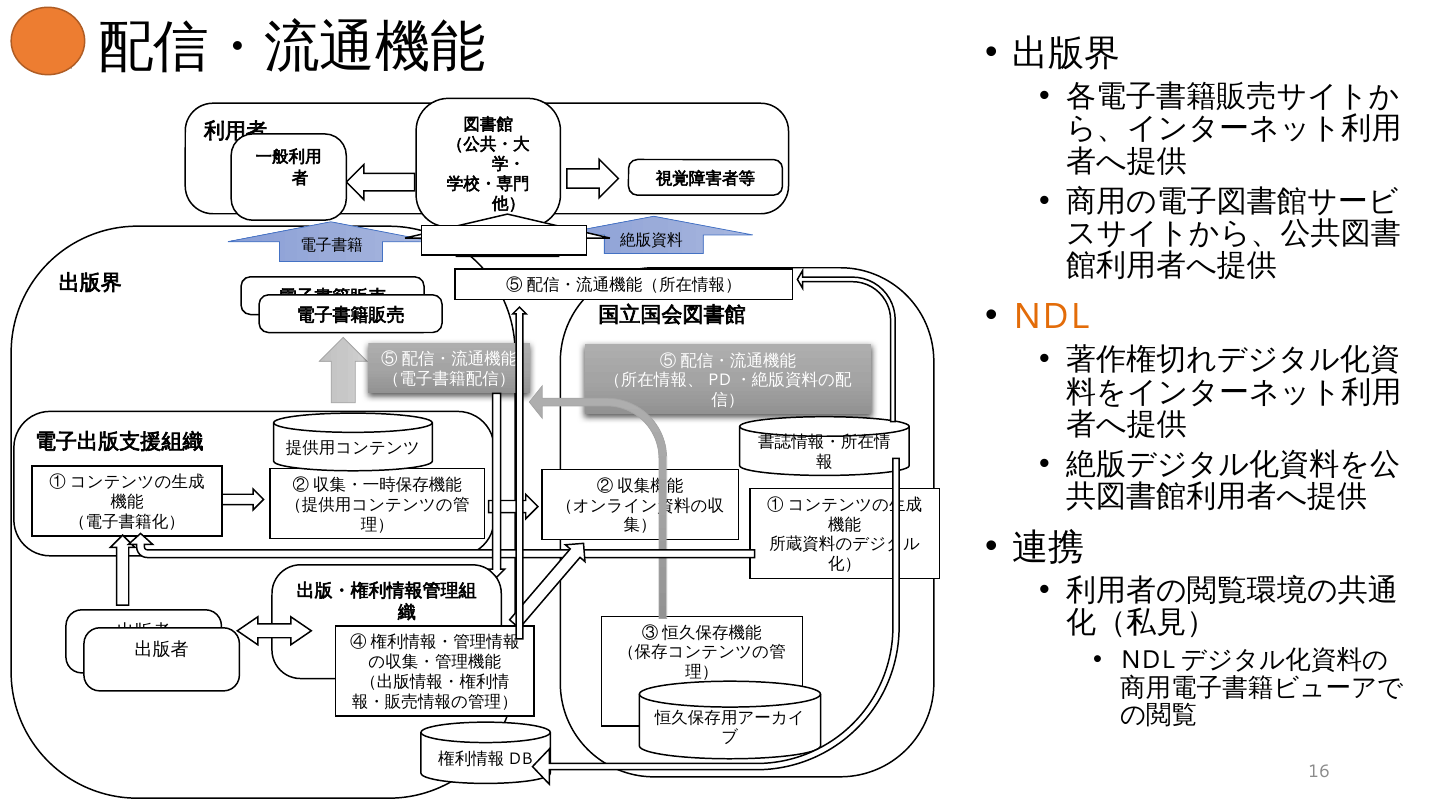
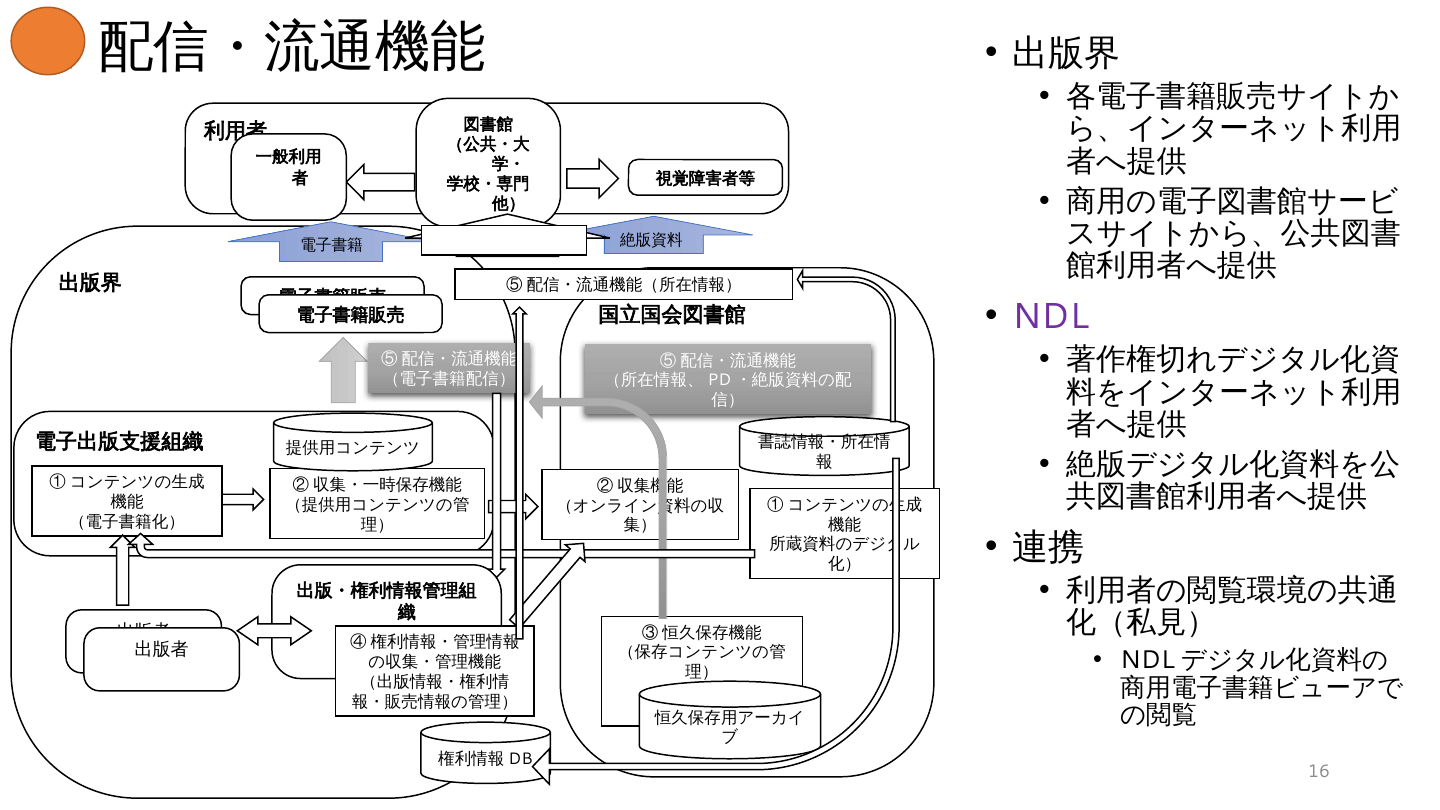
NDL colour: orange -> purple (1051, 317)
